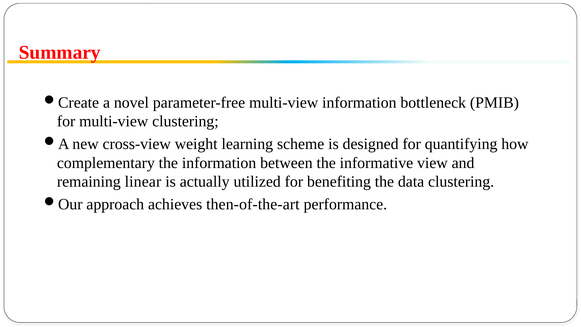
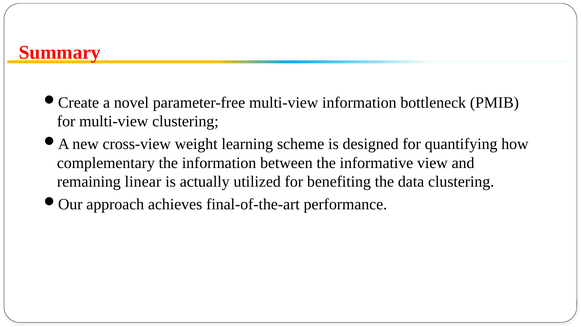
then-of-the-art: then-of-the-art -> final-of-the-art (253, 204)
